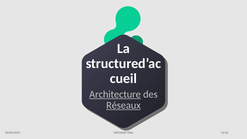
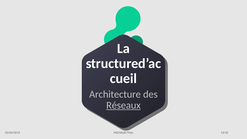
Architecture underline: present -> none (115, 94)
